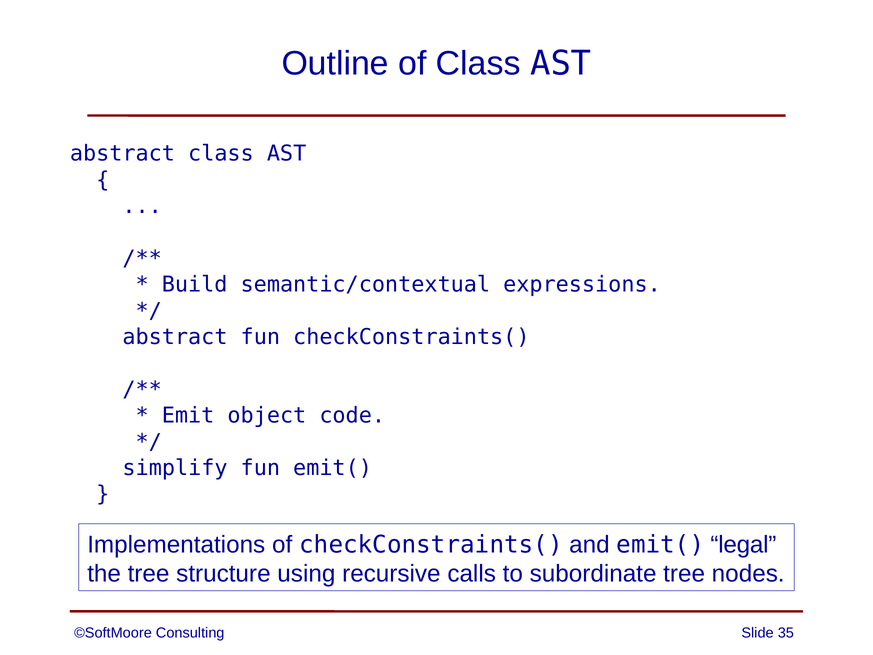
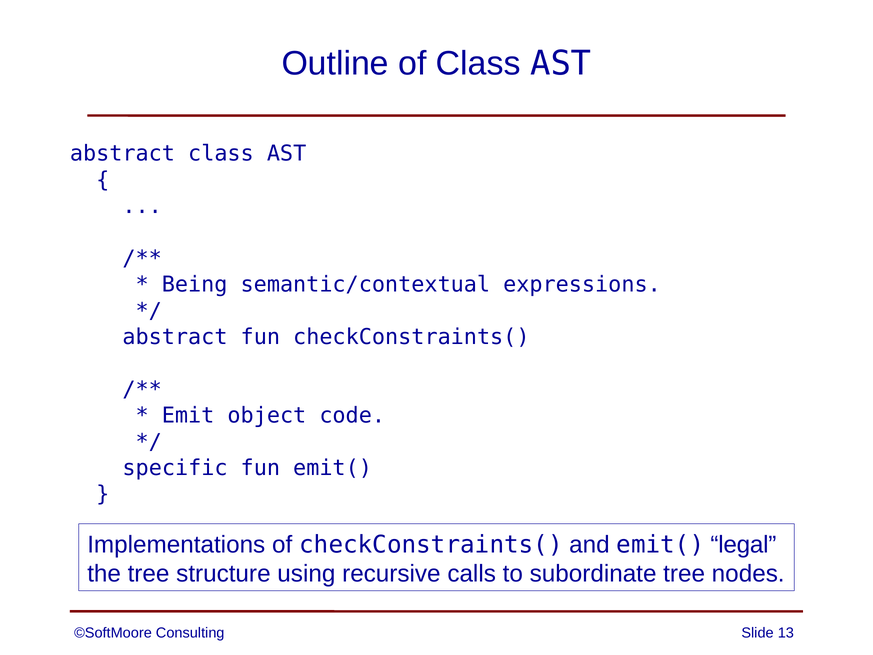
Build: Build -> Being (195, 284)
simplify: simplify -> specific (175, 468)
35: 35 -> 13 (786, 632)
